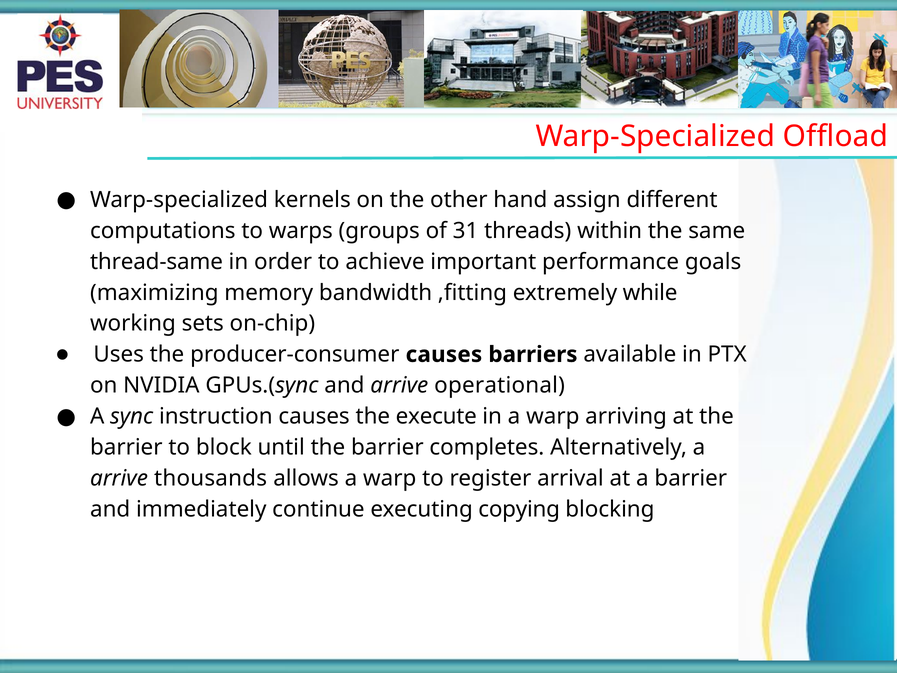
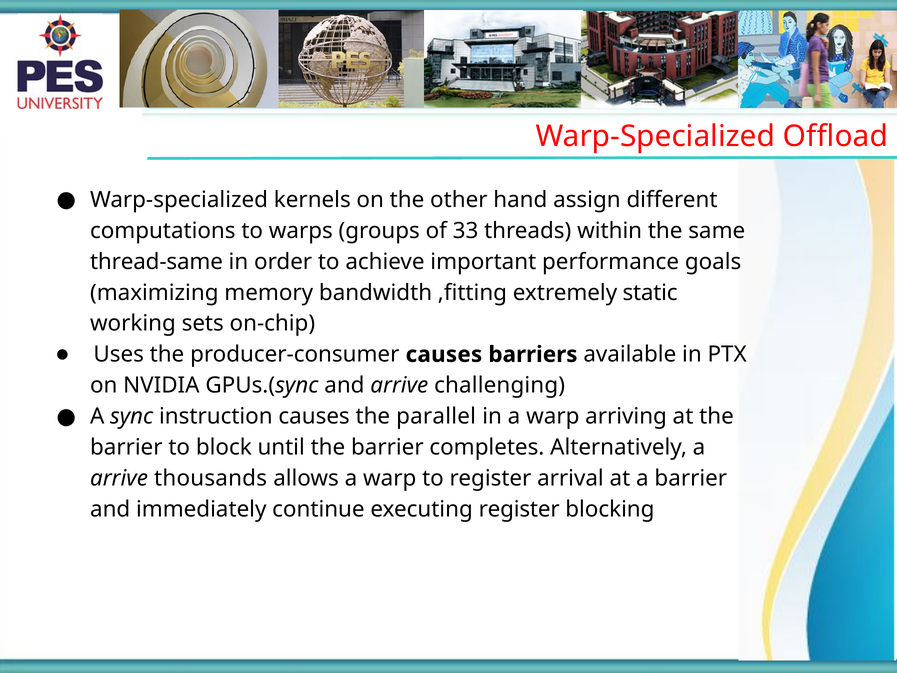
31: 31 -> 33 (466, 231)
while: while -> static (650, 293)
operational: operational -> challenging (500, 385)
execute: execute -> parallel (436, 416)
executing copying: copying -> register (519, 509)
